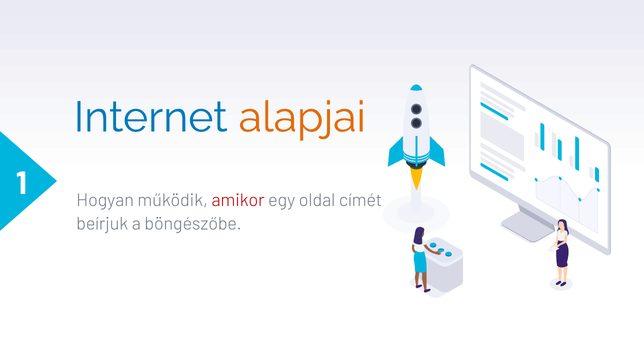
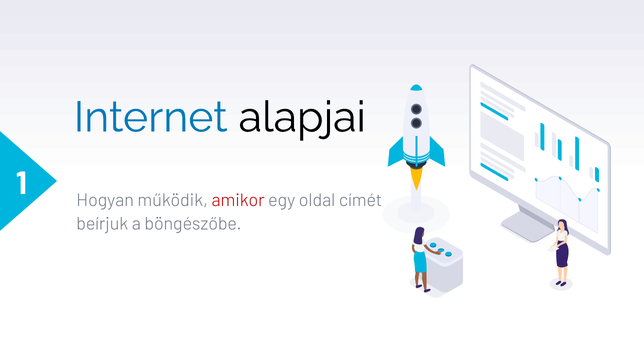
alapjai colour: orange -> black (302, 117)
